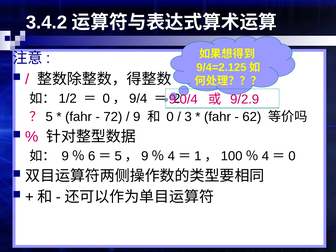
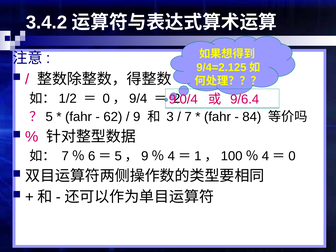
9/2.9: 9/2.9 -> 9/6.4 (245, 99)
72: 72 -> 62 (113, 117)
0: 0 -> 3 (170, 117)
3: 3 -> 7 (188, 117)
62: 62 -> 84 (252, 117)
9: 9 -> 7 (65, 156)
